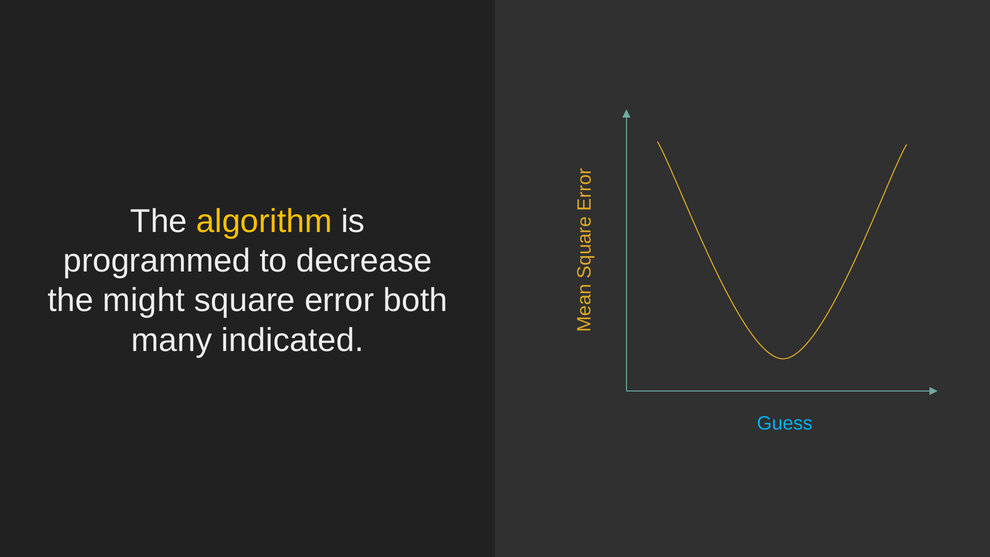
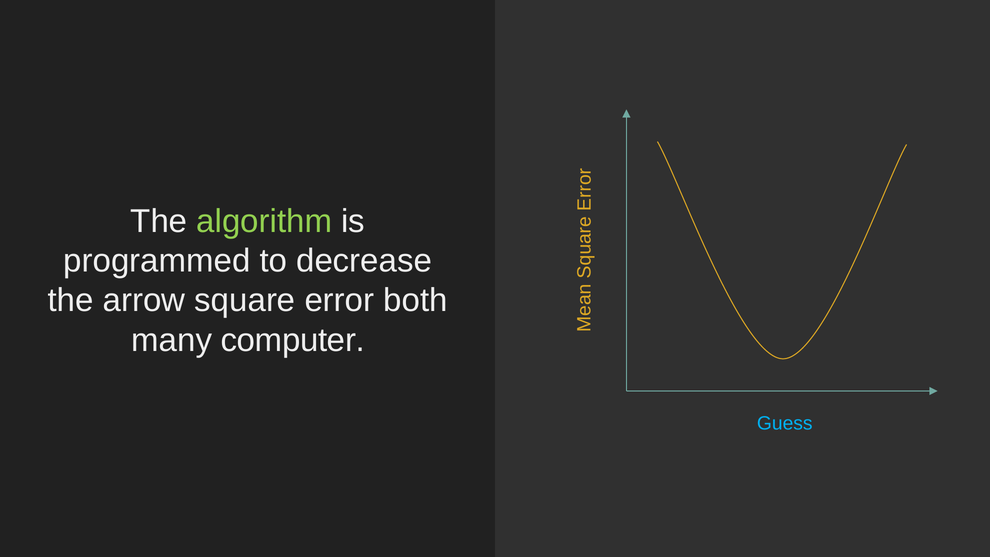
algorithm colour: yellow -> light green (264, 221)
might: might -> arrow (144, 301)
indicated: indicated -> computer (293, 340)
